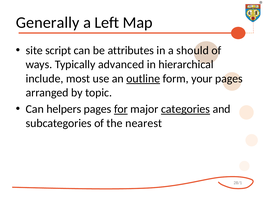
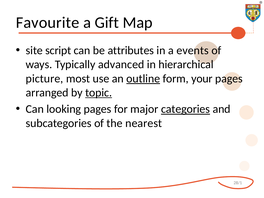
Generally: Generally -> Favourite (48, 22)
Left: Left -> Gift (107, 22)
should: should -> events (193, 50)
include: include -> picture (45, 79)
topic underline: none -> present (99, 93)
helpers: helpers -> looking (64, 109)
for underline: present -> none (121, 109)
